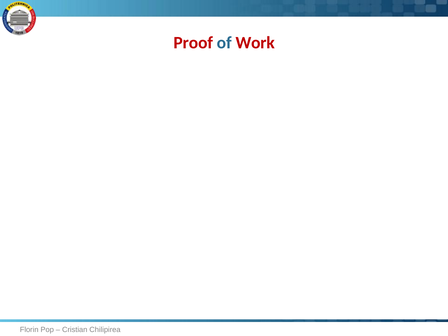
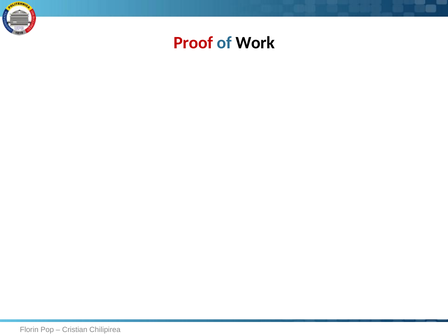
Work colour: red -> black (255, 43)
